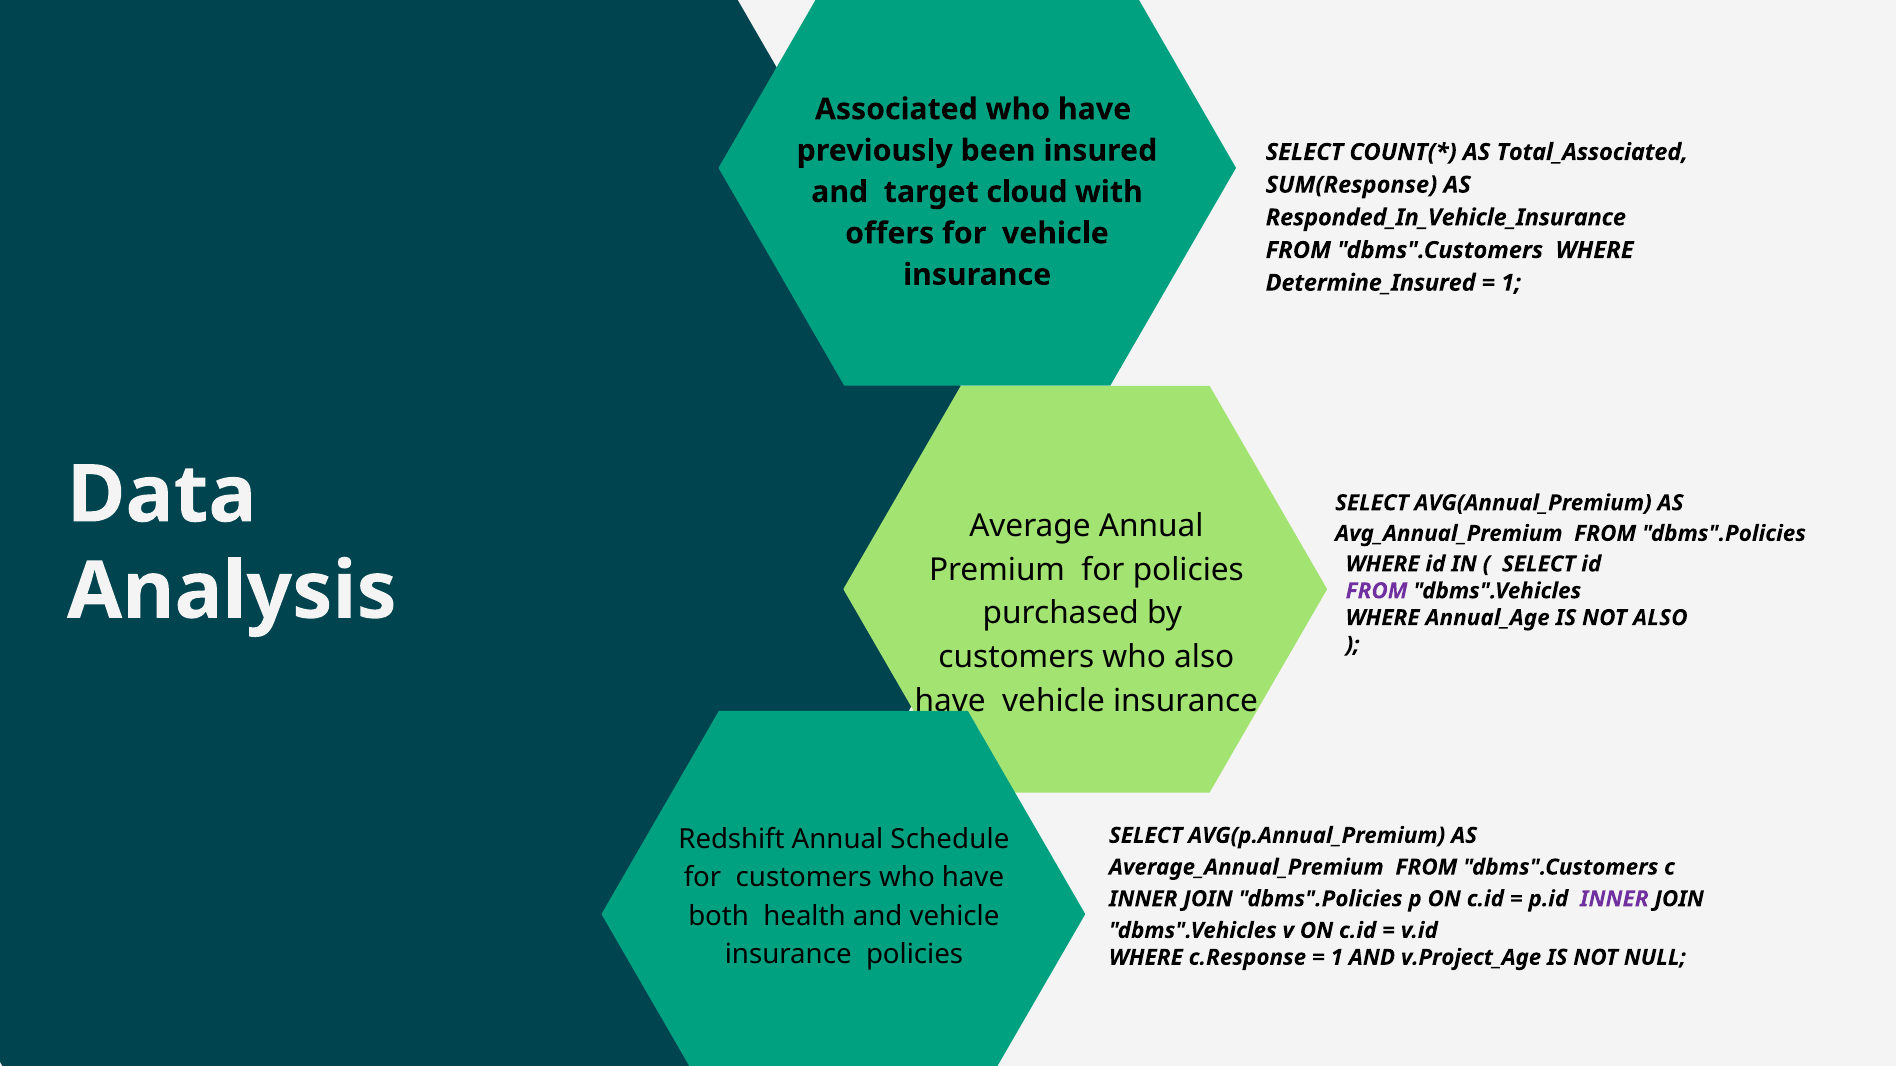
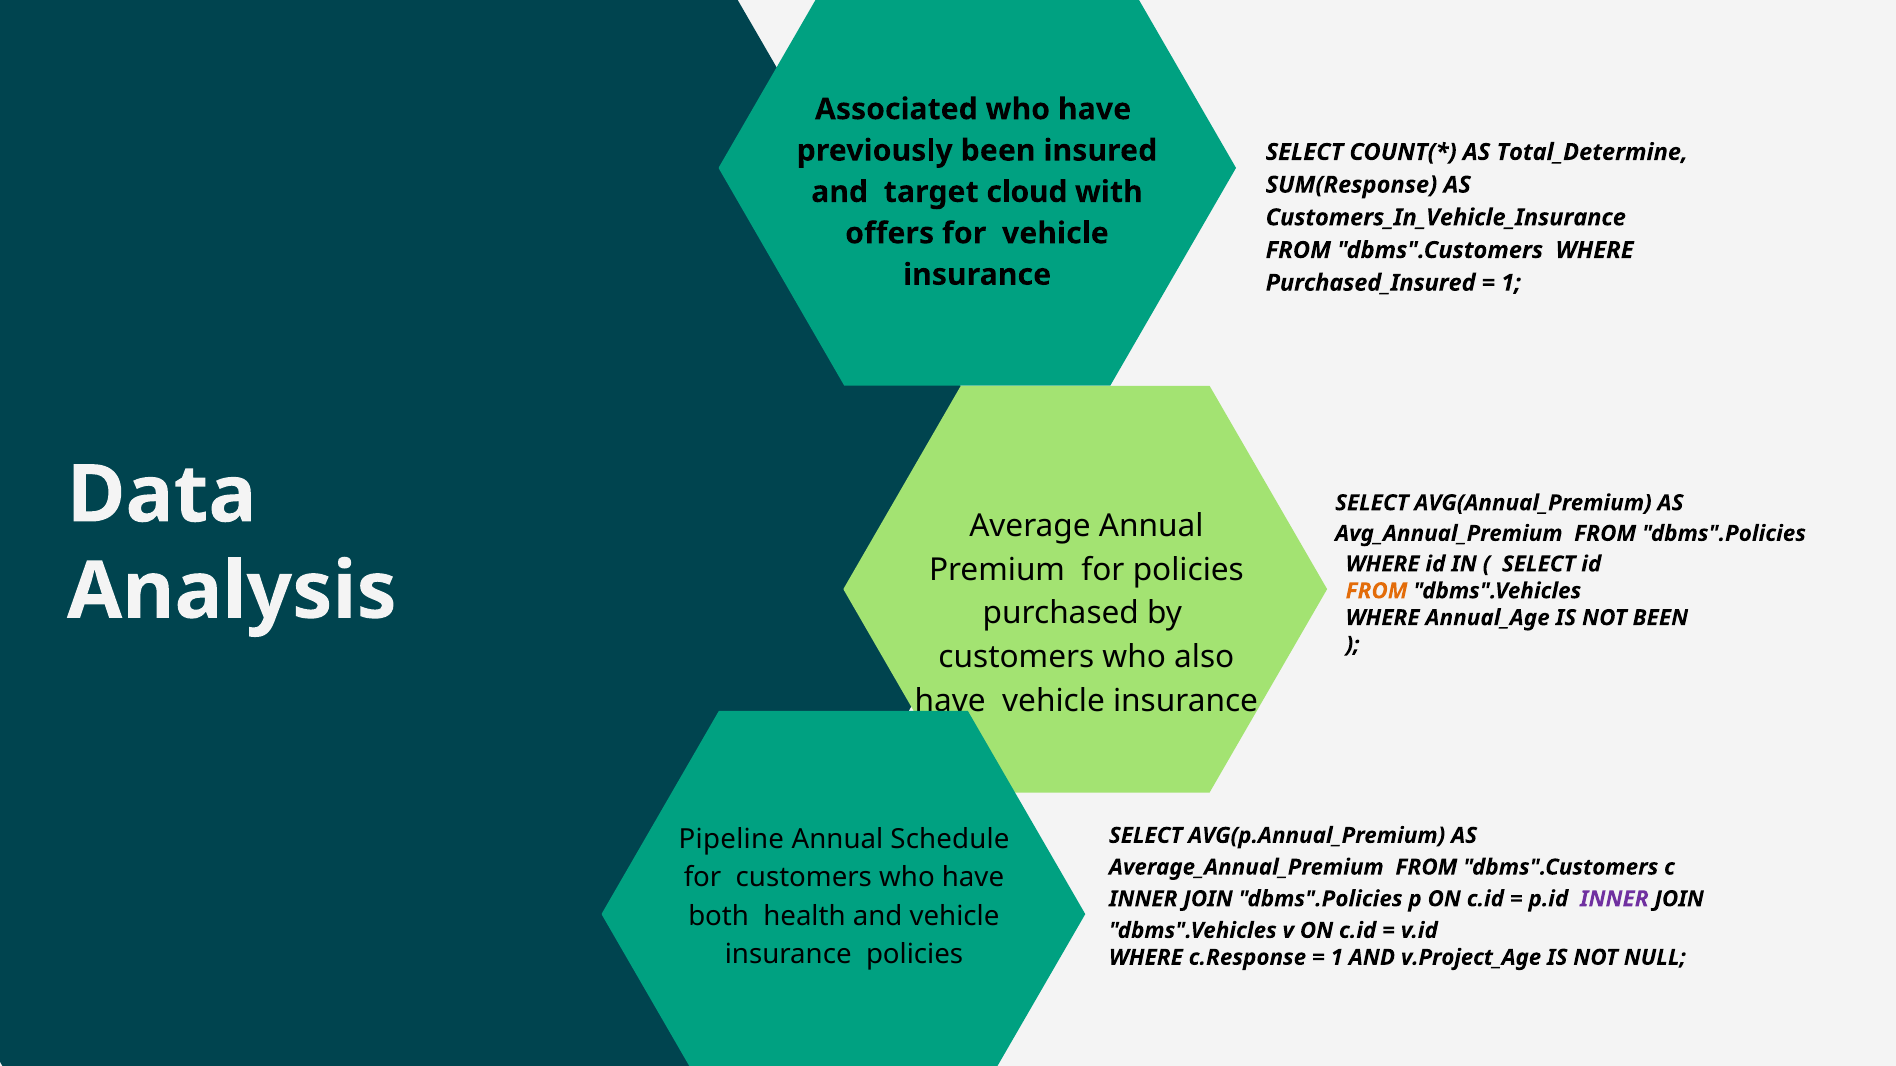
Total_Associated: Total_Associated -> Total_Determine (1592, 152)
Responded_In_Vehicle_Insurance: Responded_In_Vehicle_Insurance -> Customers_In_Vehicle_Insurance (1446, 218)
Determine_Insured: Determine_Insured -> Purchased_Insured (1371, 283)
FROM colour: purple -> orange (1377, 591)
NOT ALSO: ALSO -> BEEN (1660, 618)
Redshift: Redshift -> Pipeline (731, 839)
